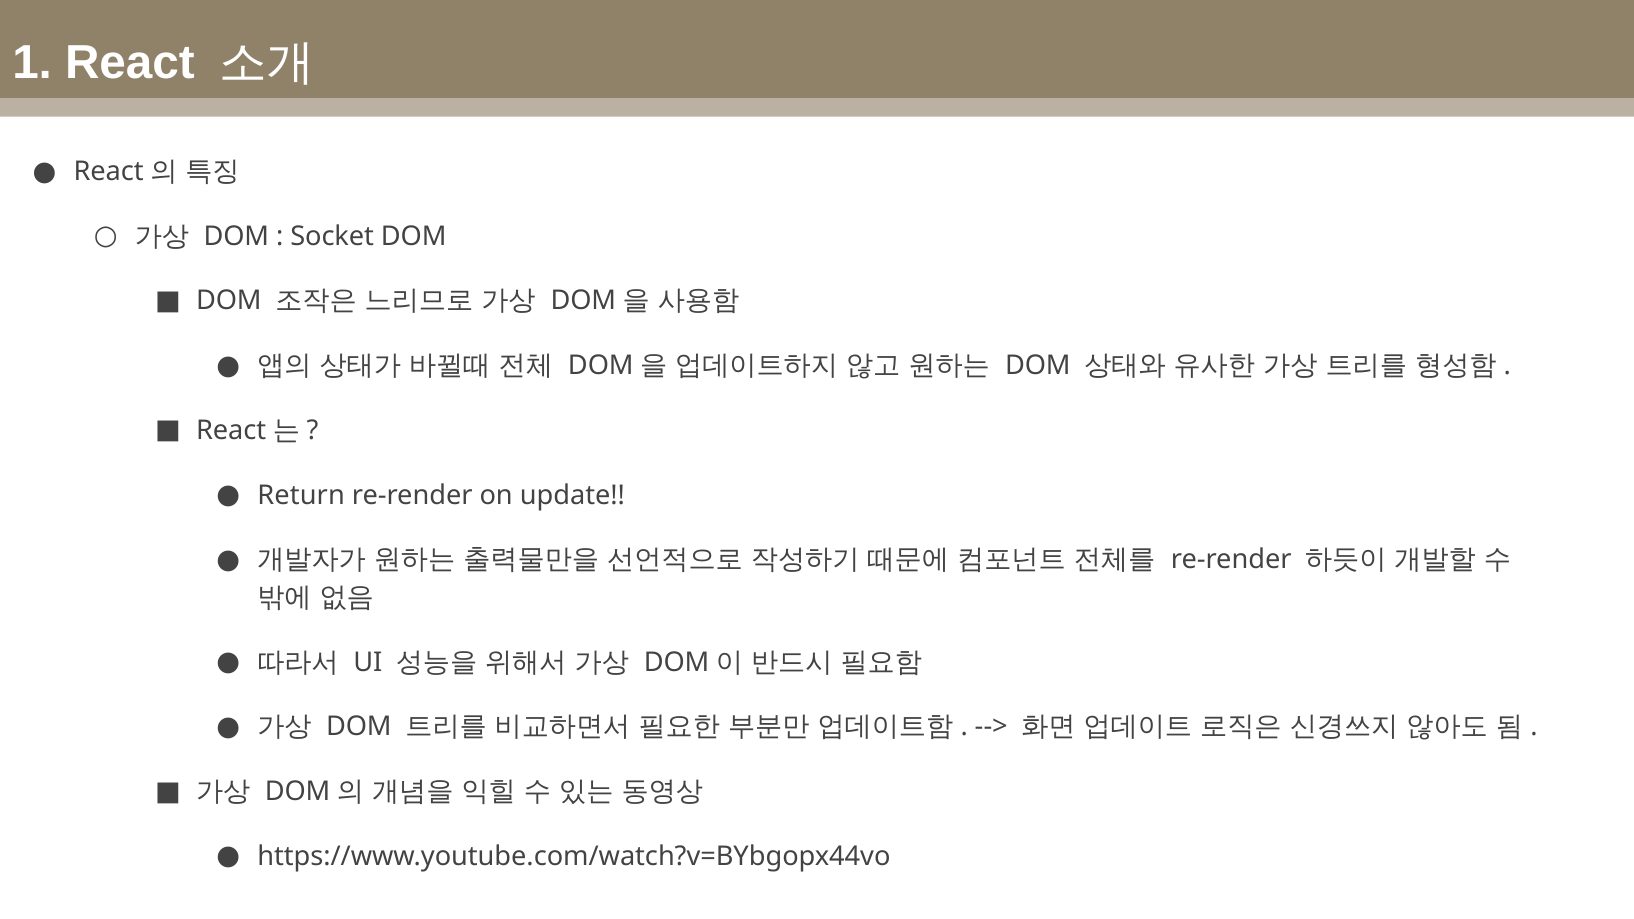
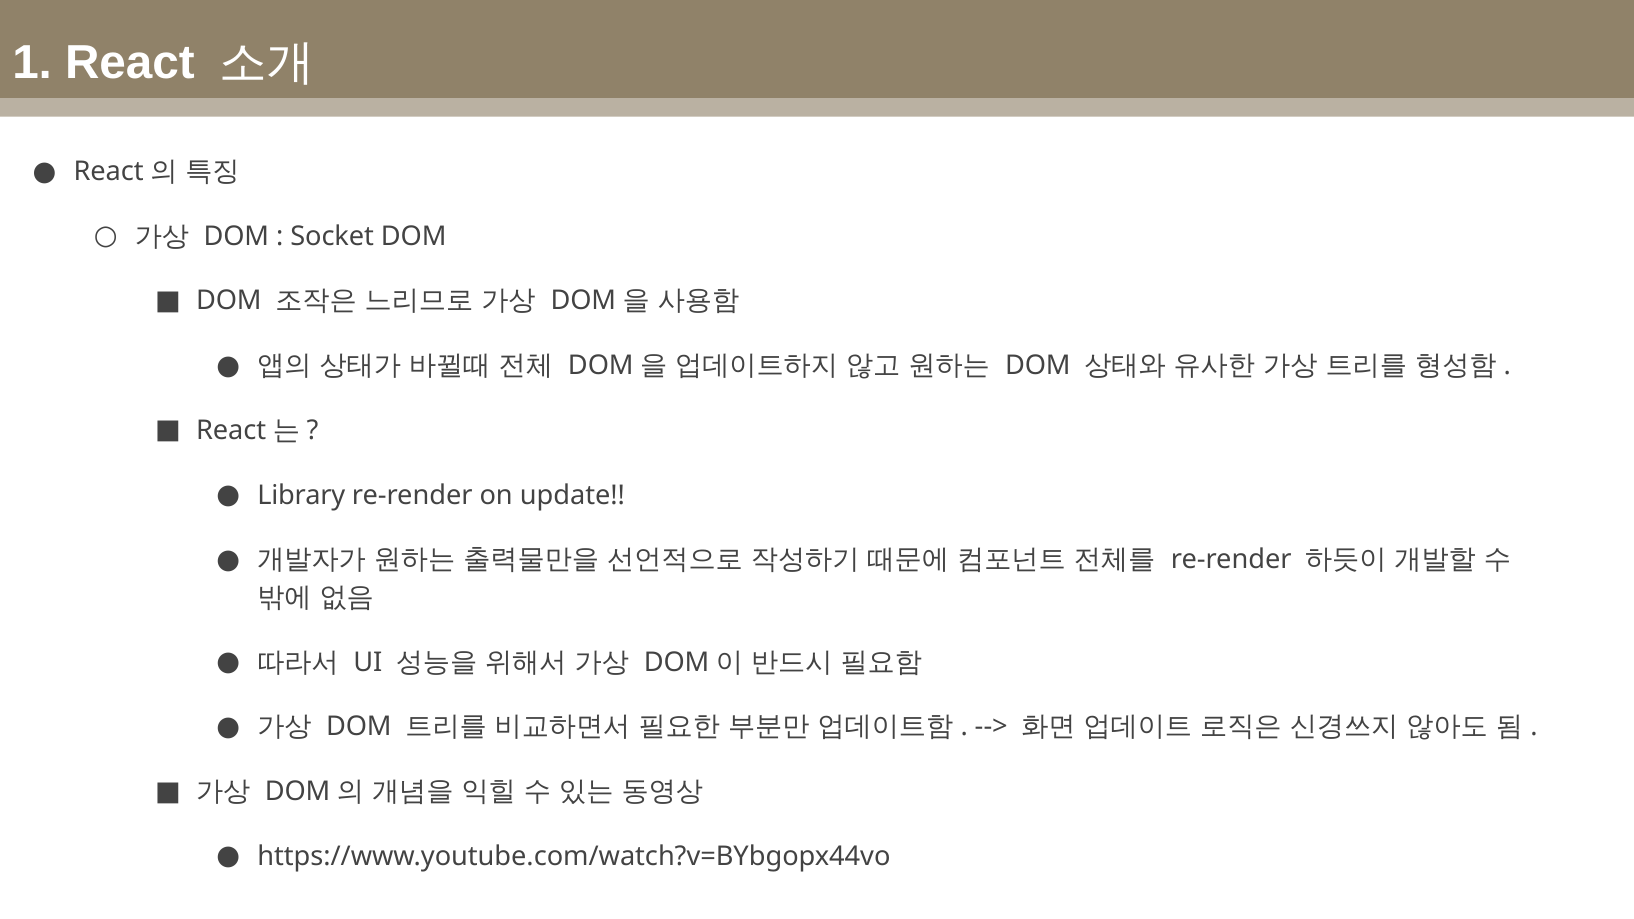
Return: Return -> Library (301, 495)
